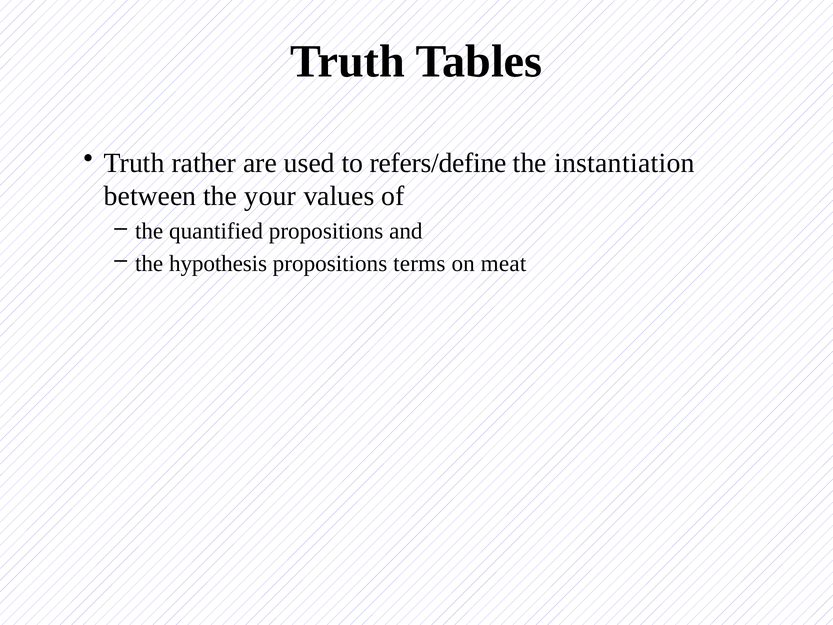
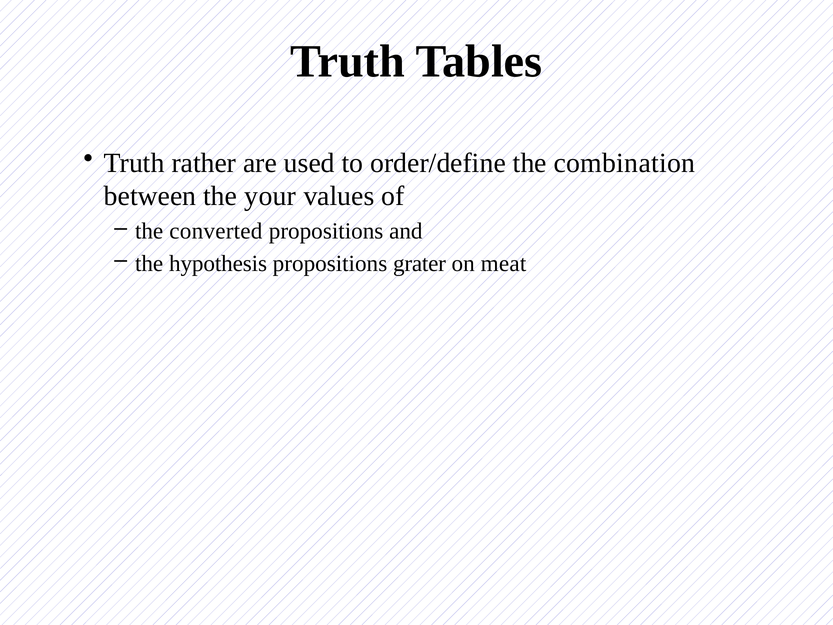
refers/define: refers/define -> order/define (438, 163)
instantiation: instantiation -> combination (624, 163)
quantified: quantified -> converted (216, 231)
terms: terms -> grater (420, 263)
